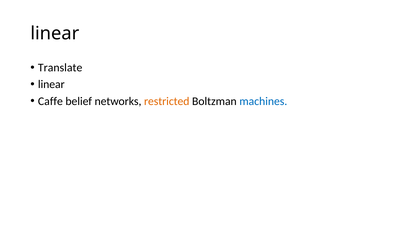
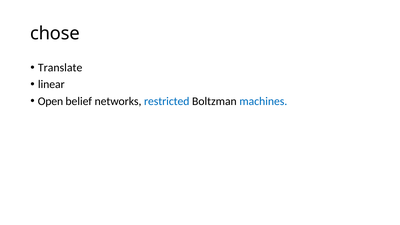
linear: linear -> chose (55, 34)
Caffe: Caffe -> Open (50, 101)
restricted colour: orange -> blue (167, 101)
